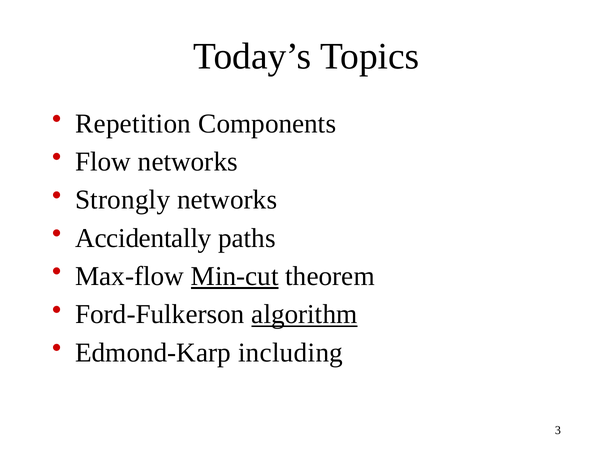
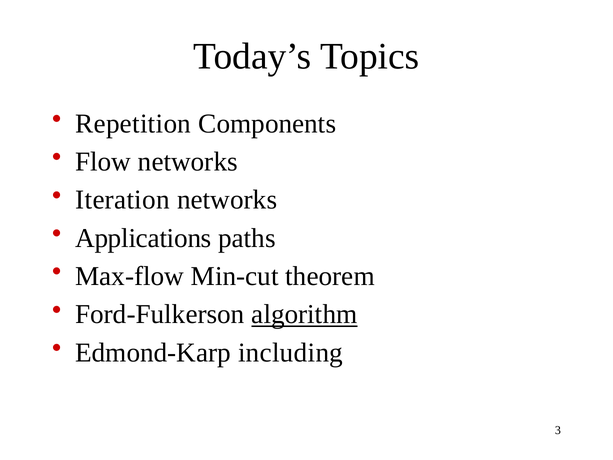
Strongly: Strongly -> Iteration (123, 200)
Accidentally: Accidentally -> Applications (143, 238)
Min-cut underline: present -> none (235, 276)
